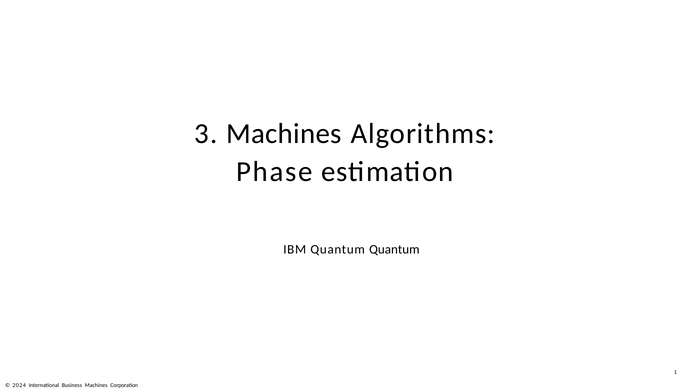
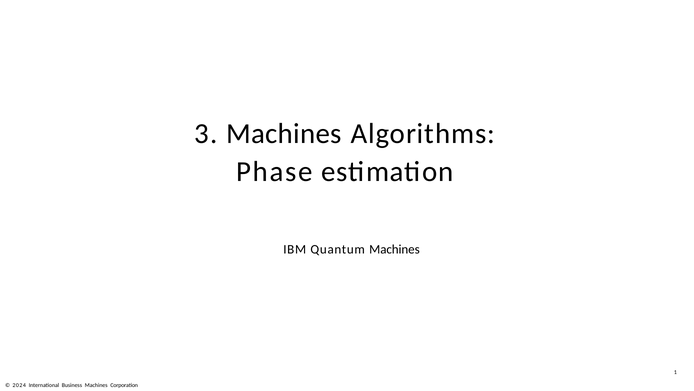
Quantum Quantum: Quantum -> Machines (394, 249)
